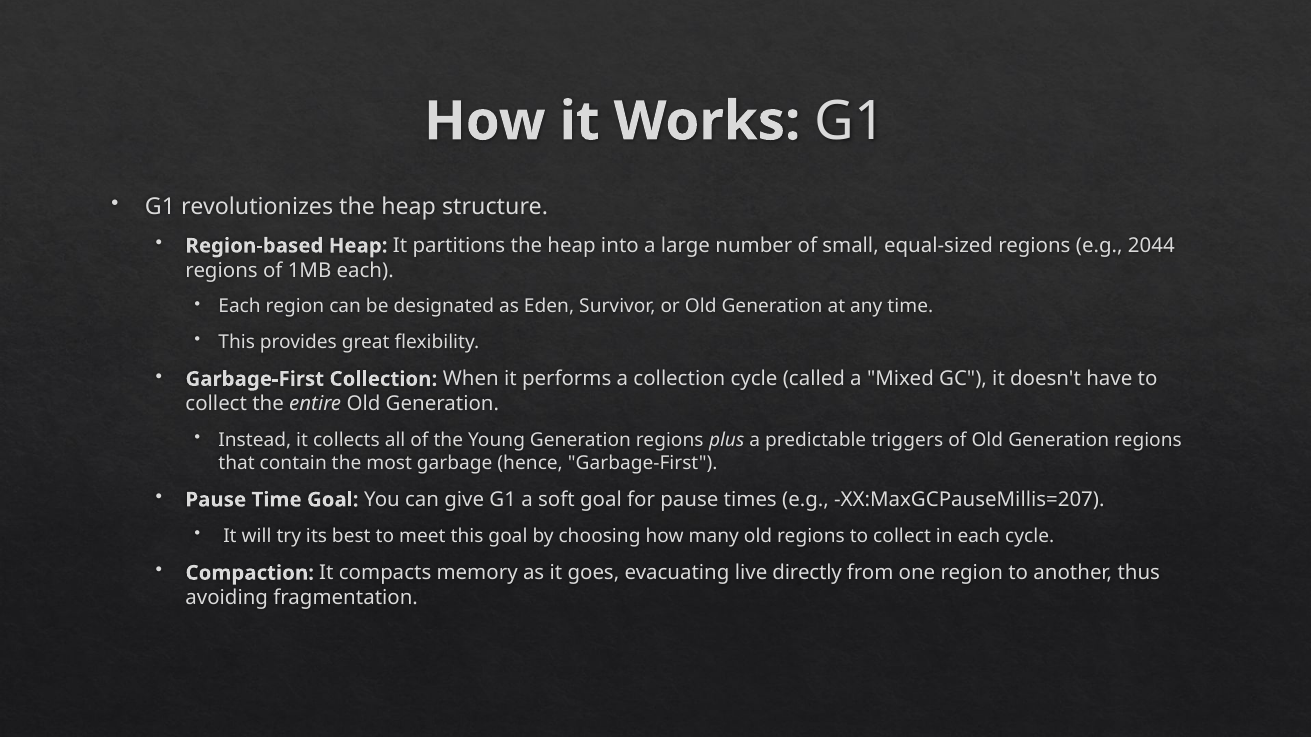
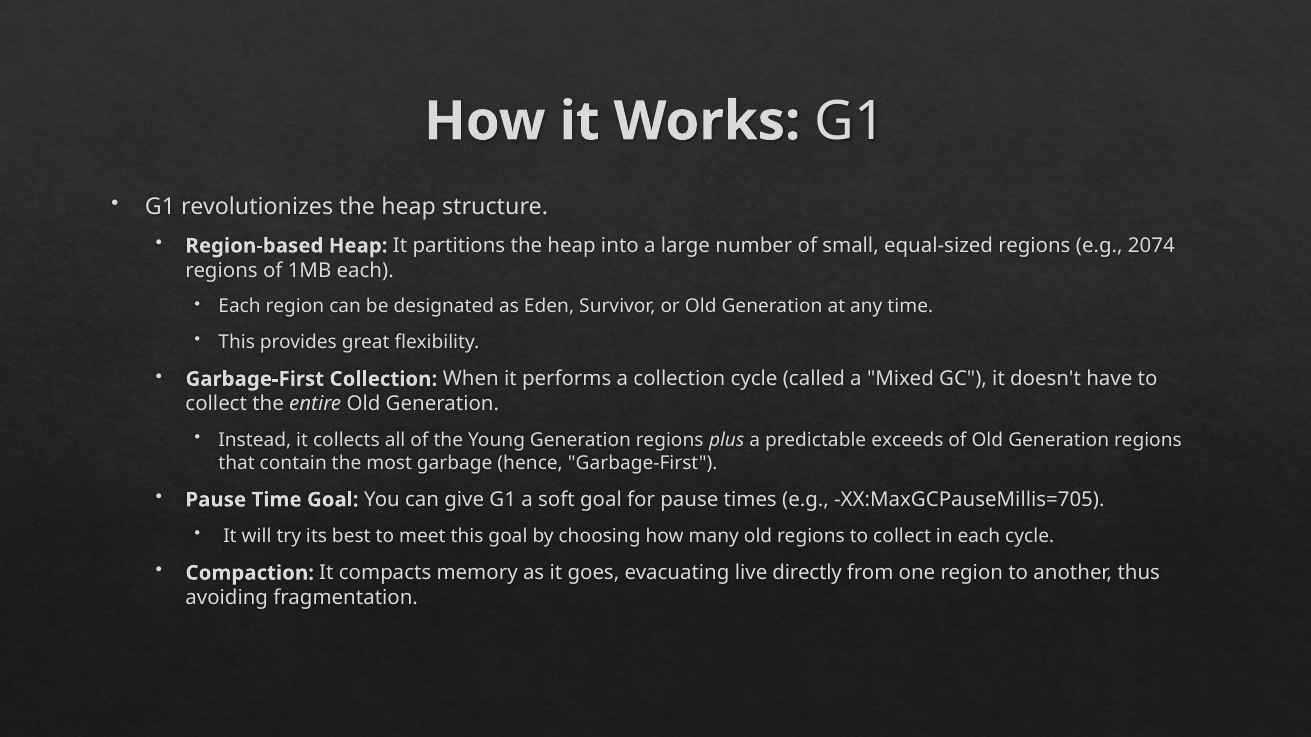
2044: 2044 -> 2074 (1151, 246)
triggers: triggers -> exceeds (907, 440)
XX:MaxGCPauseMillis=207: XX:MaxGCPauseMillis=207 -> XX:MaxGCPauseMillis=705 (969, 500)
